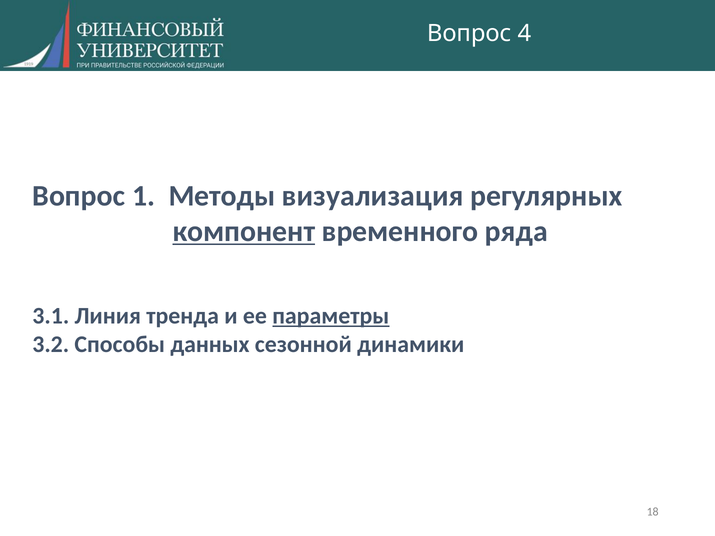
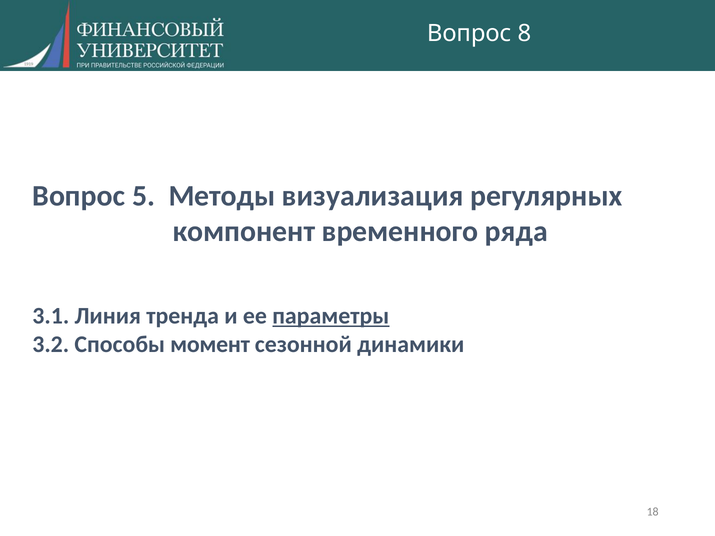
4: 4 -> 8 (524, 33)
1: 1 -> 5 (144, 196)
компонент underline: present -> none (244, 232)
данных: данных -> момент (210, 345)
